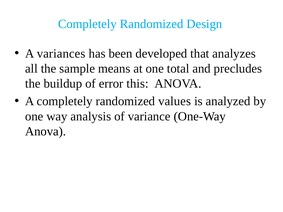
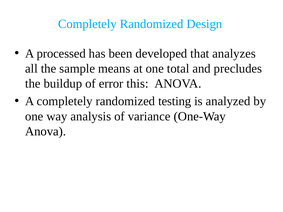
variances: variances -> processed (61, 54)
values: values -> testing (175, 101)
